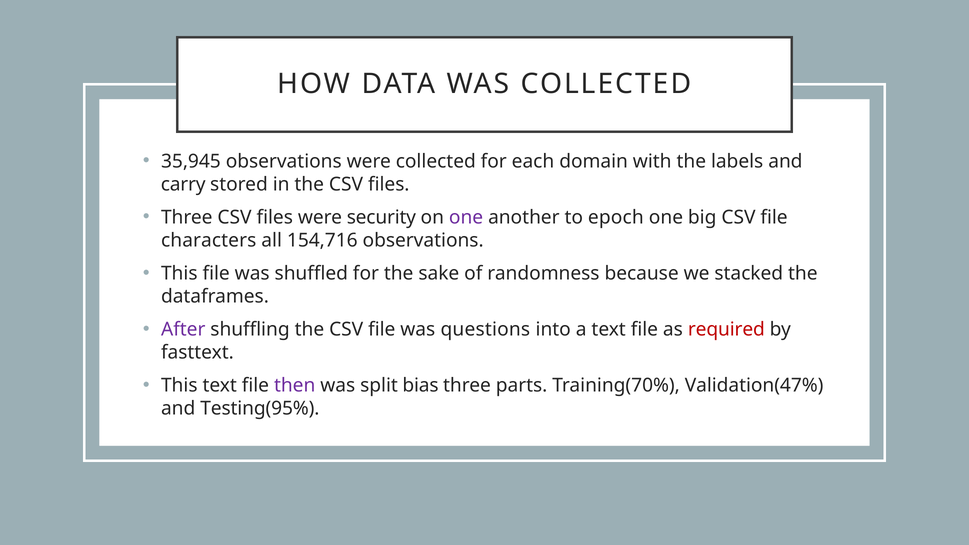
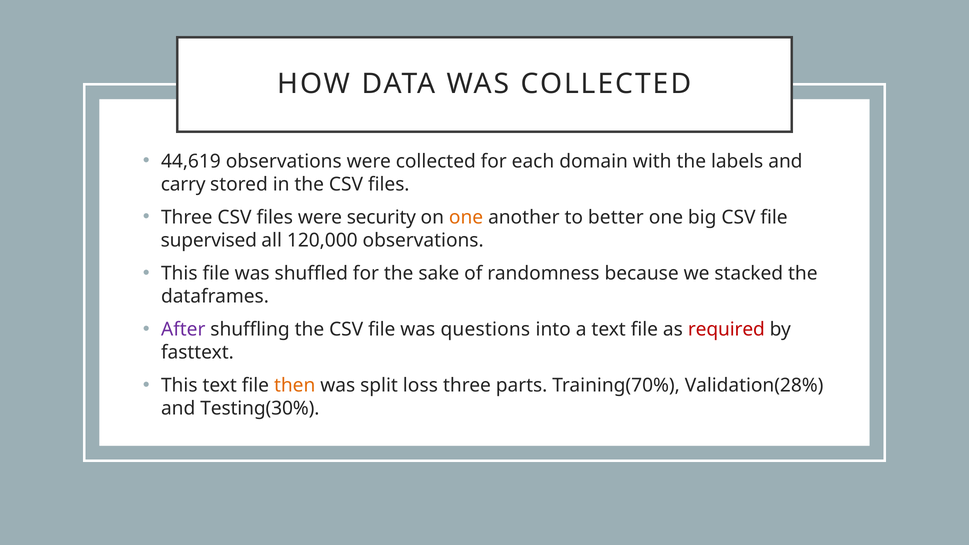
35,945: 35,945 -> 44,619 (191, 161)
one colour: purple -> orange (466, 217)
epoch: epoch -> better (616, 217)
characters: characters -> supervised (209, 240)
154,716: 154,716 -> 120,000 (322, 240)
then colour: purple -> orange (295, 386)
bias: bias -> loss (420, 386)
Validation(47%: Validation(47% -> Validation(28% (754, 386)
Testing(95%: Testing(95% -> Testing(30% (260, 409)
